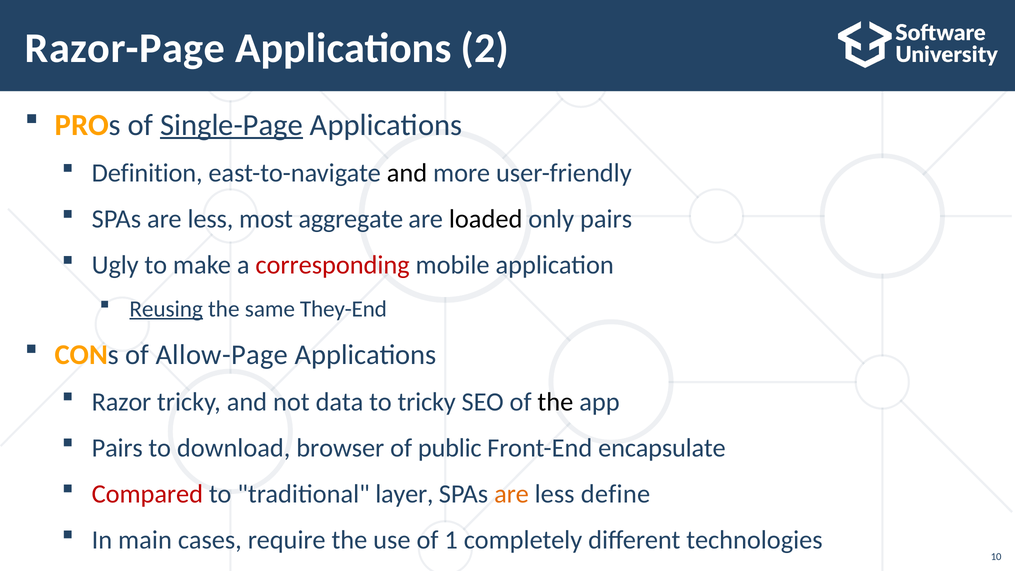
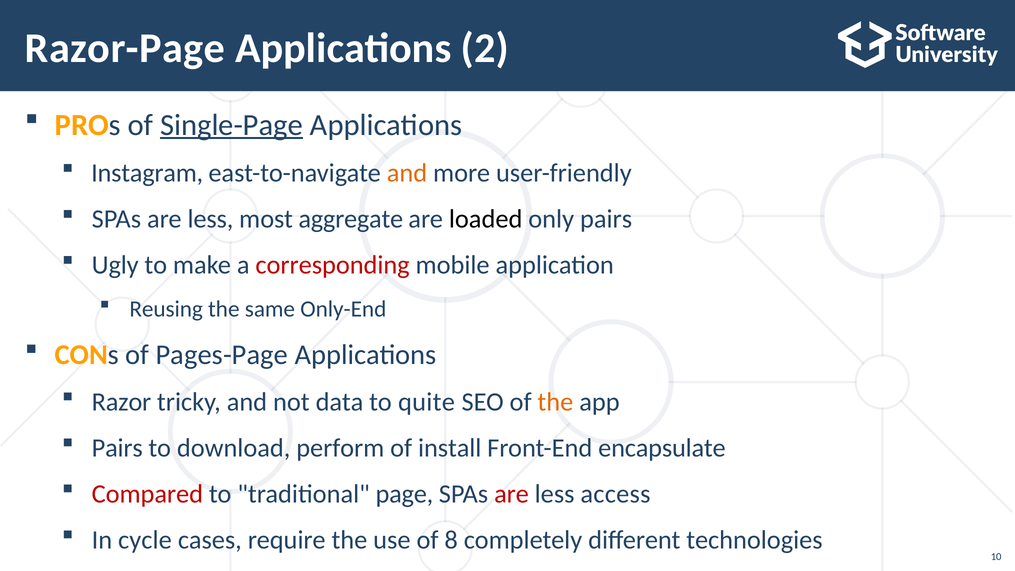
Definition: Definition -> Instagram (147, 173)
and colour: black -> orange (407, 173)
Reusing underline: present -> none (166, 309)
They-End: They-End -> Only-End (343, 309)
Allow-Page: Allow-Page -> Pages-Page (222, 355)
to tricky: tricky -> quite (426, 402)
the colour: black -> orange (555, 402)
browser: browser -> perform (340, 448)
public: public -> install (450, 448)
layer: layer -> page (404, 494)
are colour: orange -> red (512, 494)
define: define -> access (615, 494)
main: main -> cycle (145, 540)
1: 1 -> 8 (451, 540)
